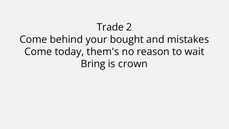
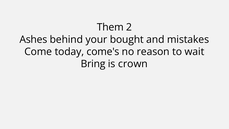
Trade: Trade -> Them (110, 27)
Come: Come -> Ashes (33, 39)
them's: them's -> come's (103, 52)
